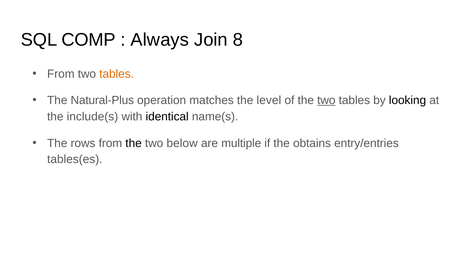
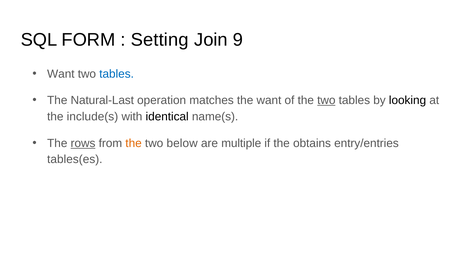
COMP: COMP -> FORM (88, 40)
Always: Always -> Setting (160, 40)
8: 8 -> 9 (238, 40)
From: From -> Want (61, 74)
tables colour: orange -> blue (117, 74)
Natural-Plus: Natural-Plus -> Natural-Last (102, 101)
the level: level -> want (269, 101)
rows underline: none -> present (83, 143)
the colour: black -> orange (134, 143)
